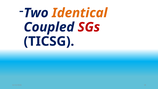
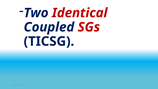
Identical colour: orange -> red (80, 13)
